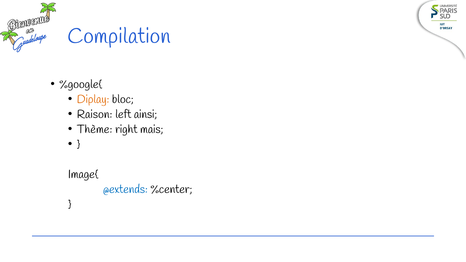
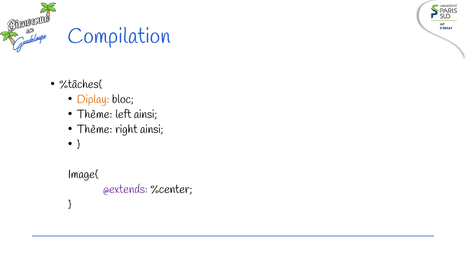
%google{: %google{ -> %tâches{ (81, 84)
Raison: Raison -> Thème (95, 114)
right mais: mais -> ainsi (152, 129)
@extends colour: blue -> purple (125, 189)
